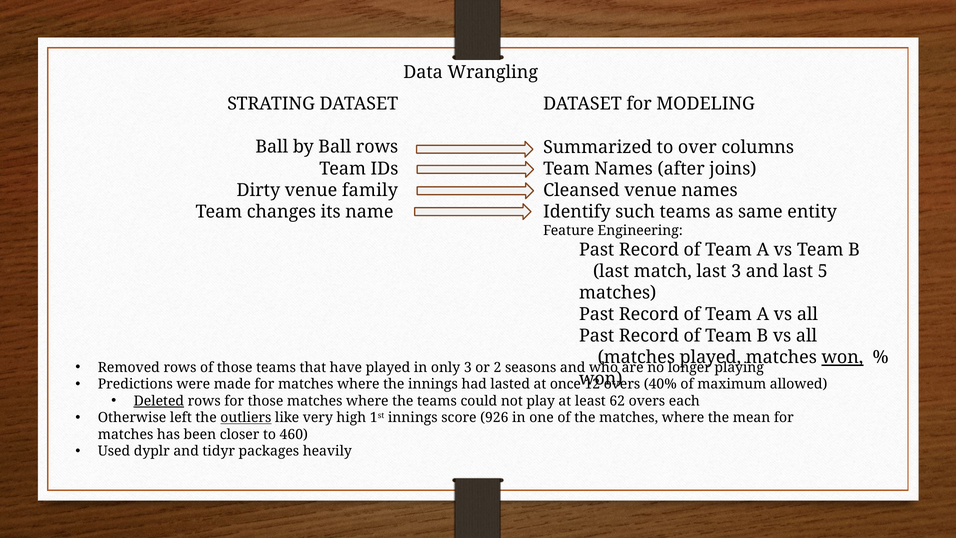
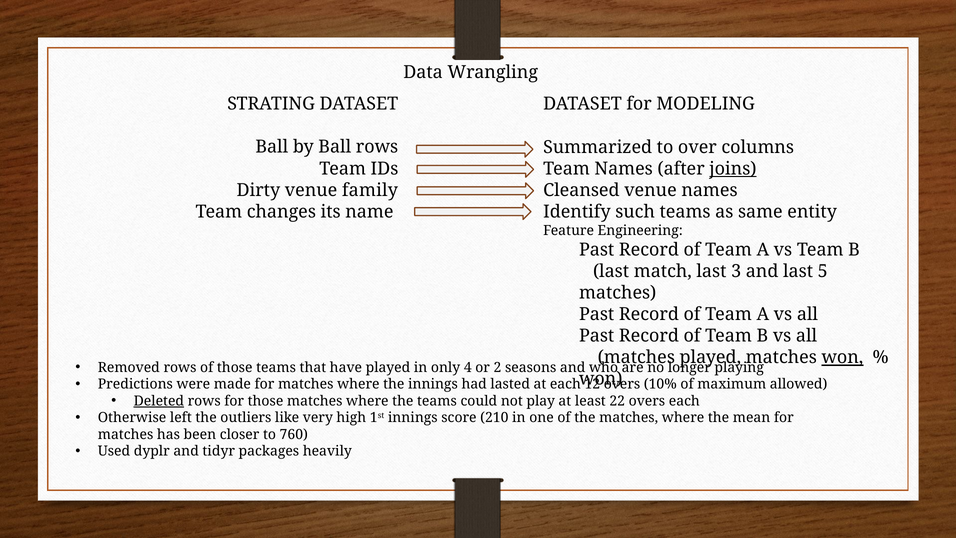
joins underline: none -> present (733, 169)
only 3: 3 -> 4 (468, 367)
at once: once -> each (565, 384)
40%: 40% -> 10% (660, 384)
62: 62 -> 22 (617, 401)
outliers underline: present -> none (246, 418)
926: 926 -> 210 (494, 418)
460: 460 -> 760 (294, 434)
